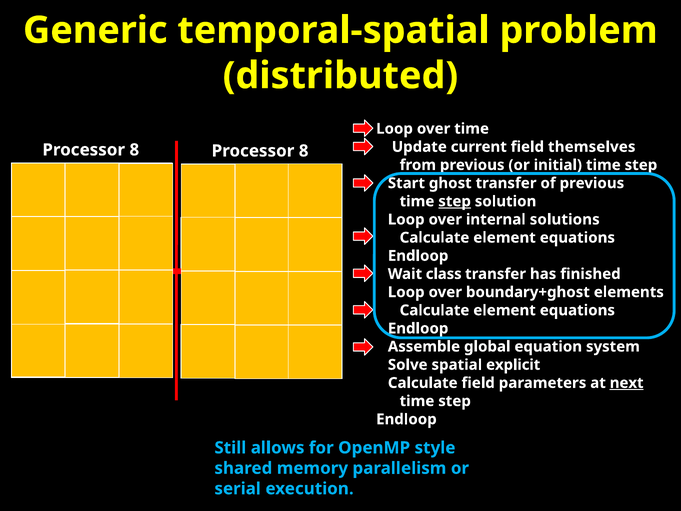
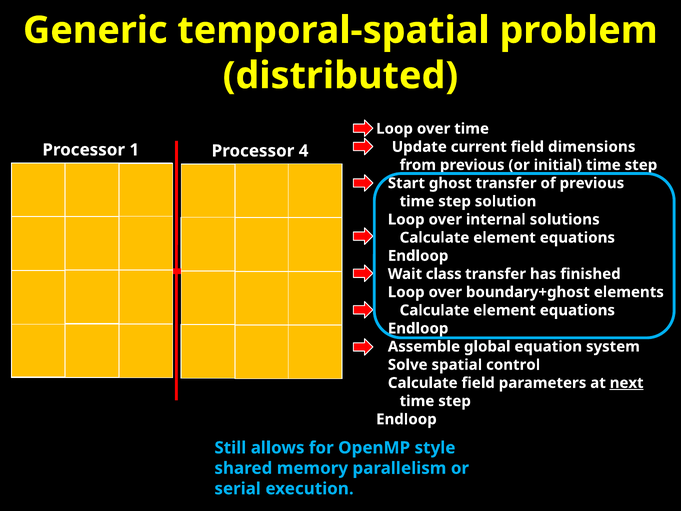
themselves: themselves -> dimensions (592, 147)
8: 8 -> 1 (134, 150)
8: 8 -> 4 (304, 151)
step underline: present -> none (455, 201)
explicit: explicit -> control (513, 365)
